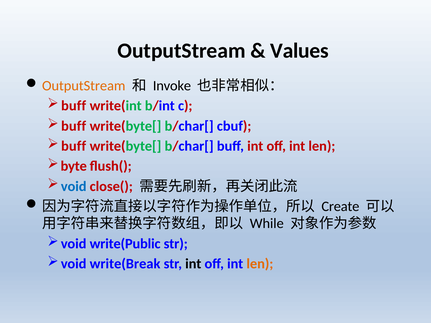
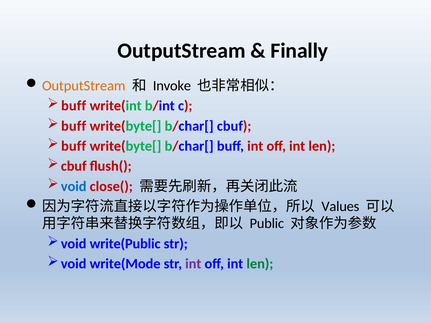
Values: Values -> Finally (299, 51)
byte: byte -> cbuf (74, 166)
Create: Create -> Values (340, 207)
While: While -> Public (267, 224)
write(Break: write(Break -> write(Mode (125, 264)
int colour: black -> purple (193, 264)
len colour: orange -> green (260, 264)
